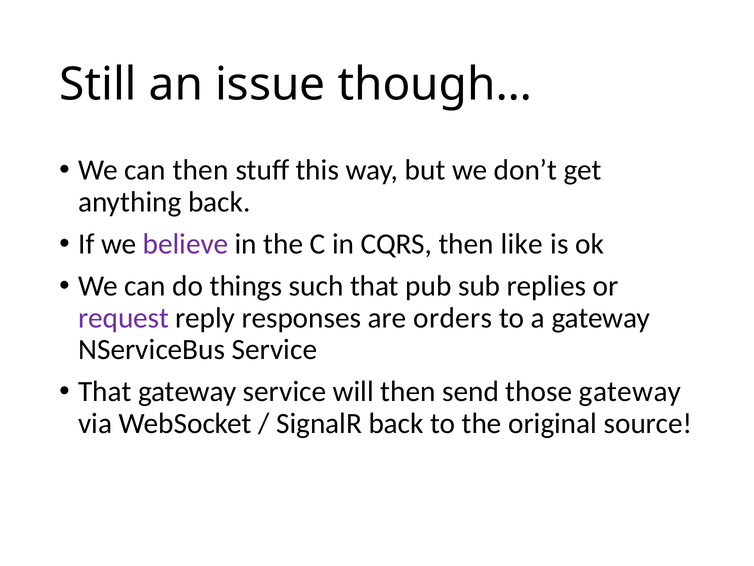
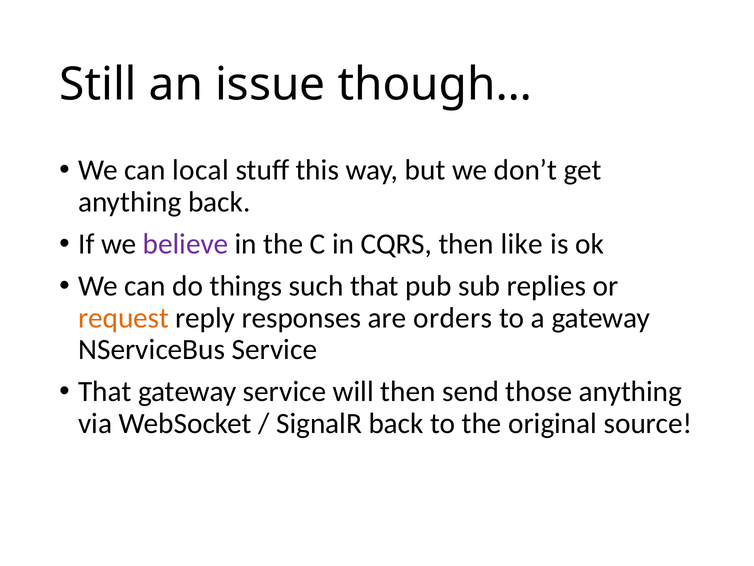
can then: then -> local (201, 170)
request colour: purple -> orange (124, 318)
those gateway: gateway -> anything (630, 391)
